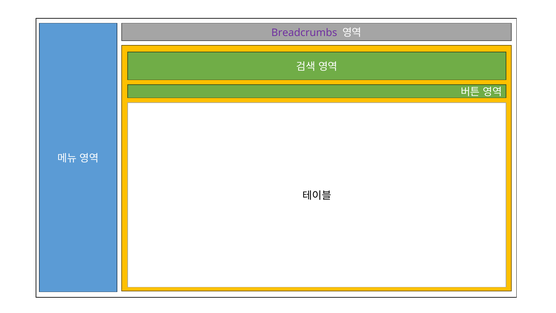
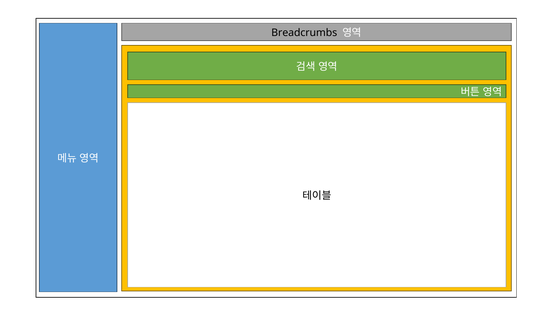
Breadcrumbs colour: purple -> black (304, 33)
